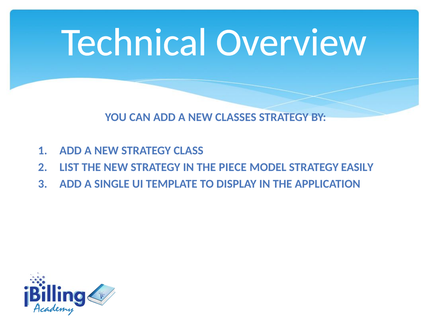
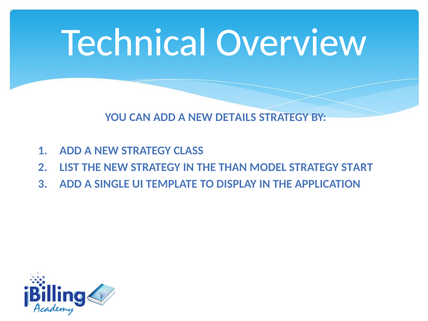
CLASSES: CLASSES -> DETAILS (236, 117)
PIECE: PIECE -> THAN (233, 167)
EASILY: EASILY -> START (357, 167)
